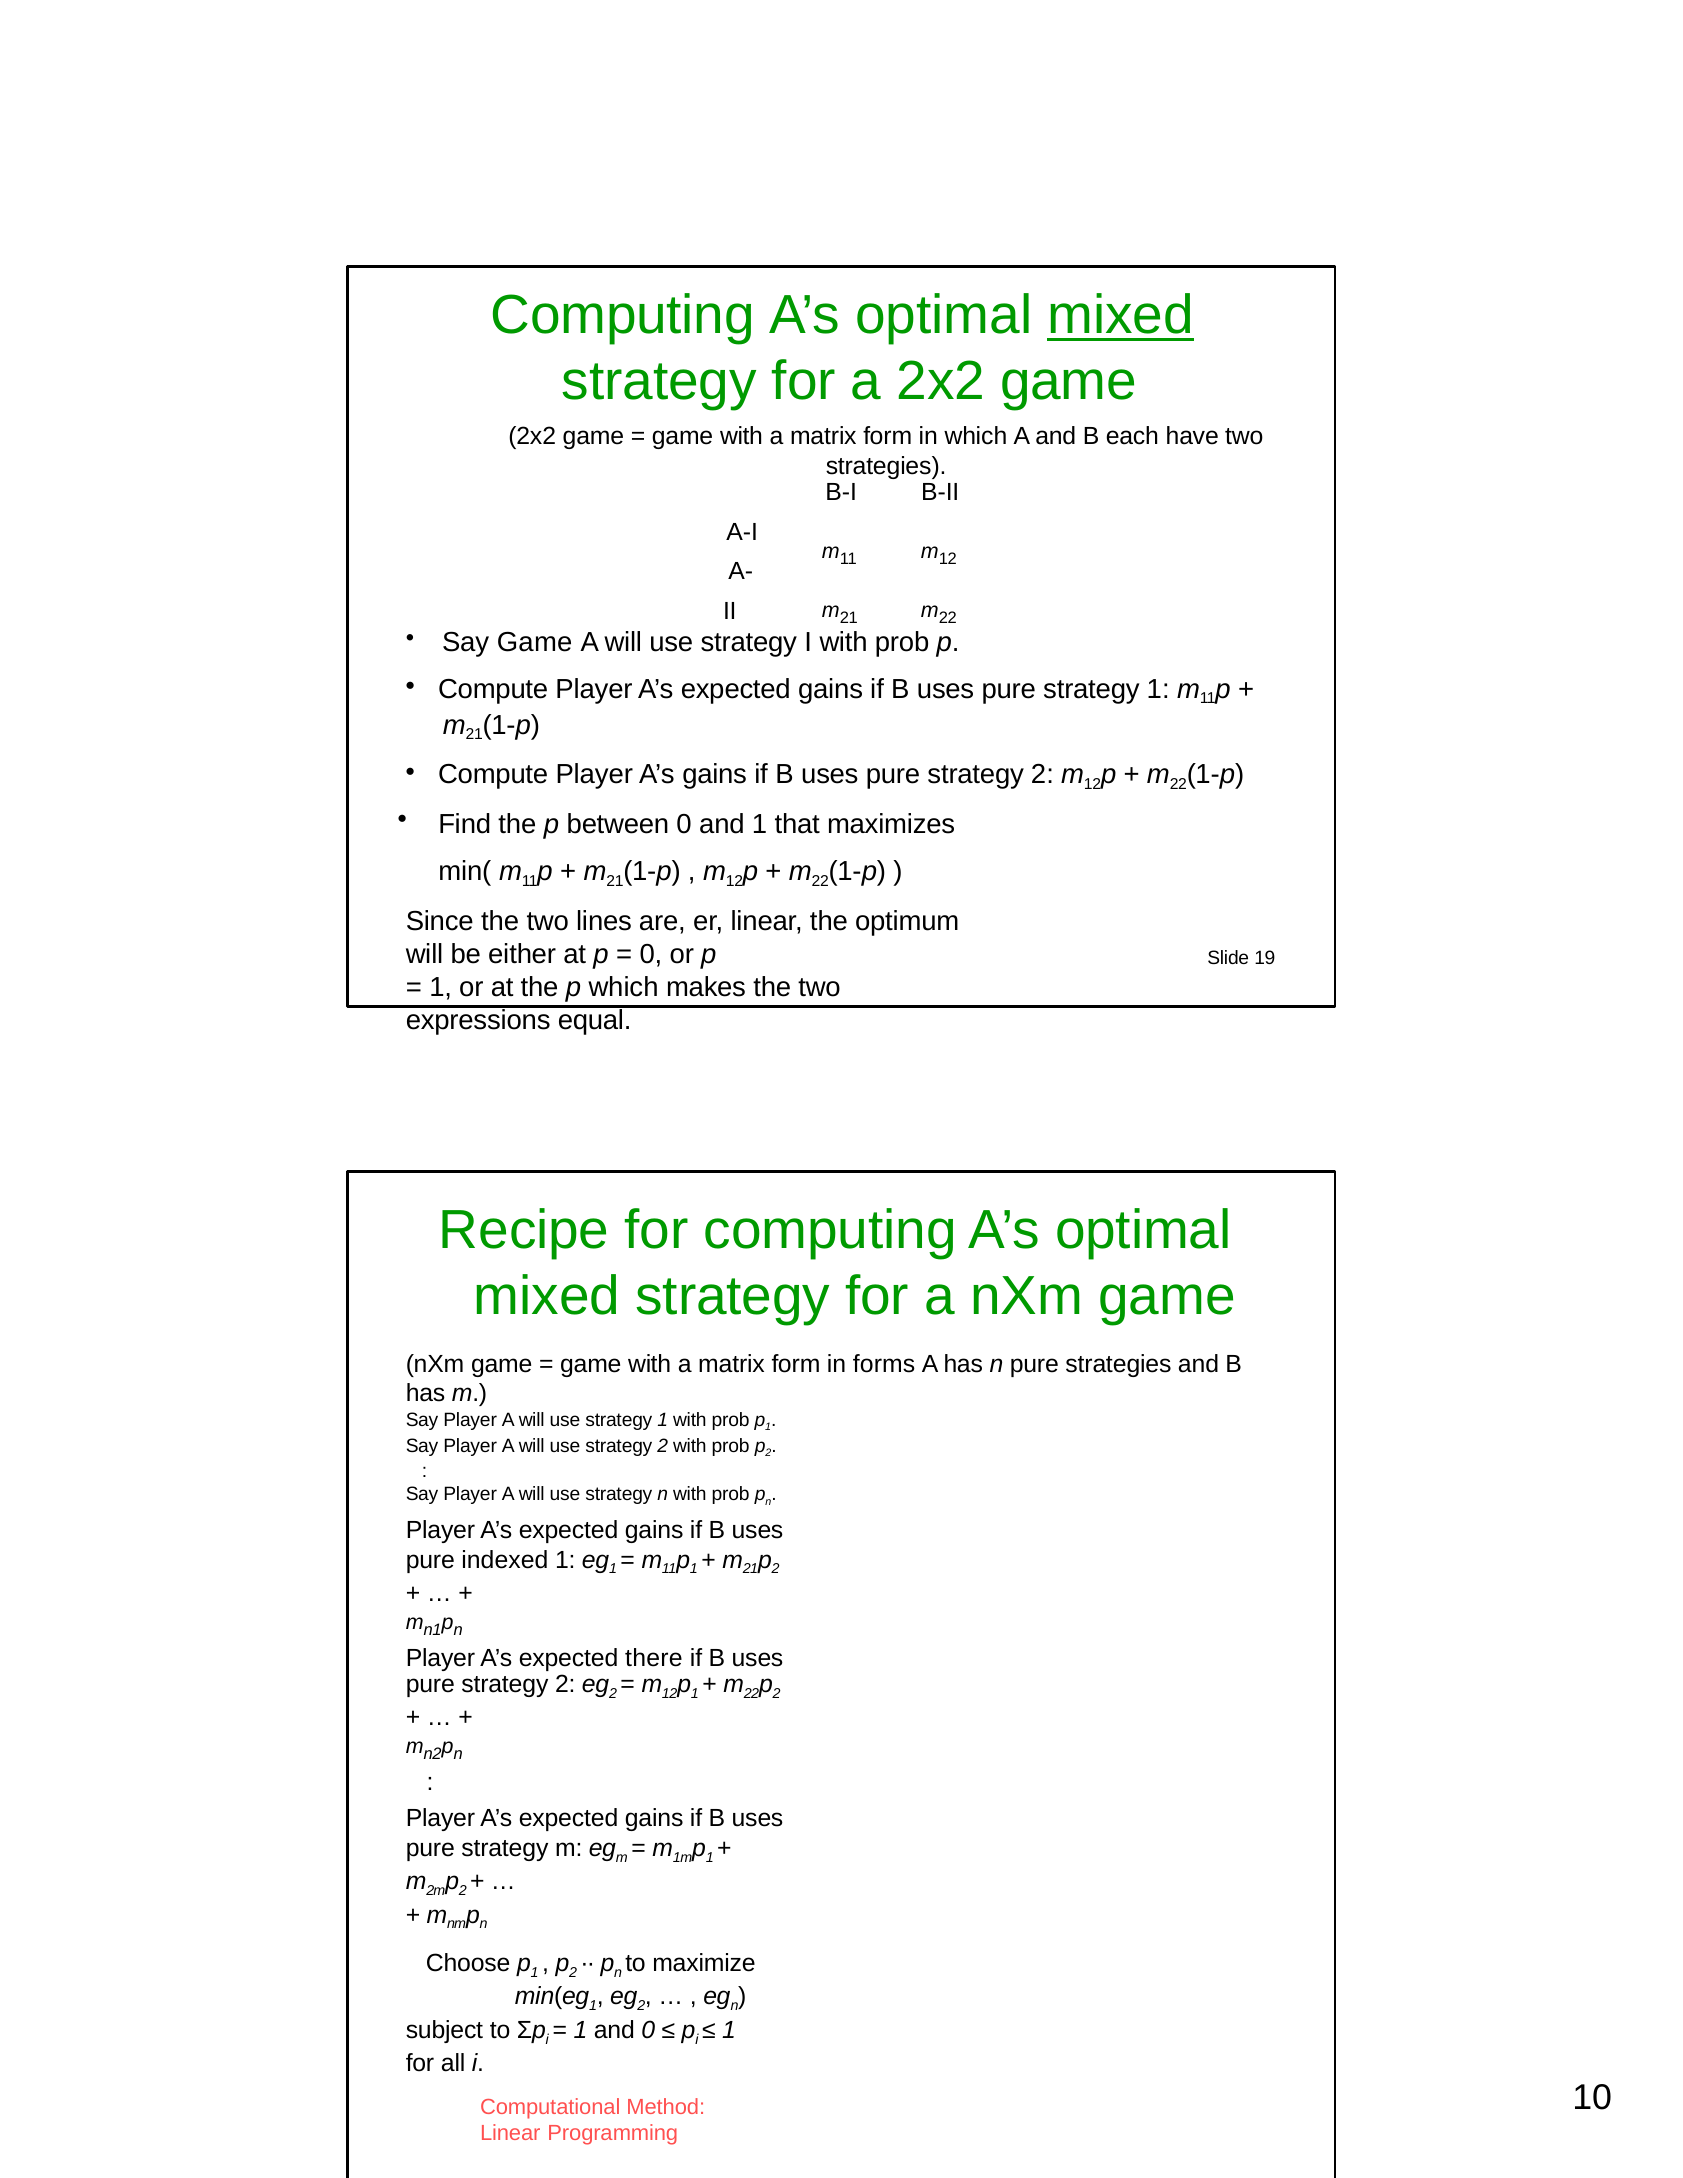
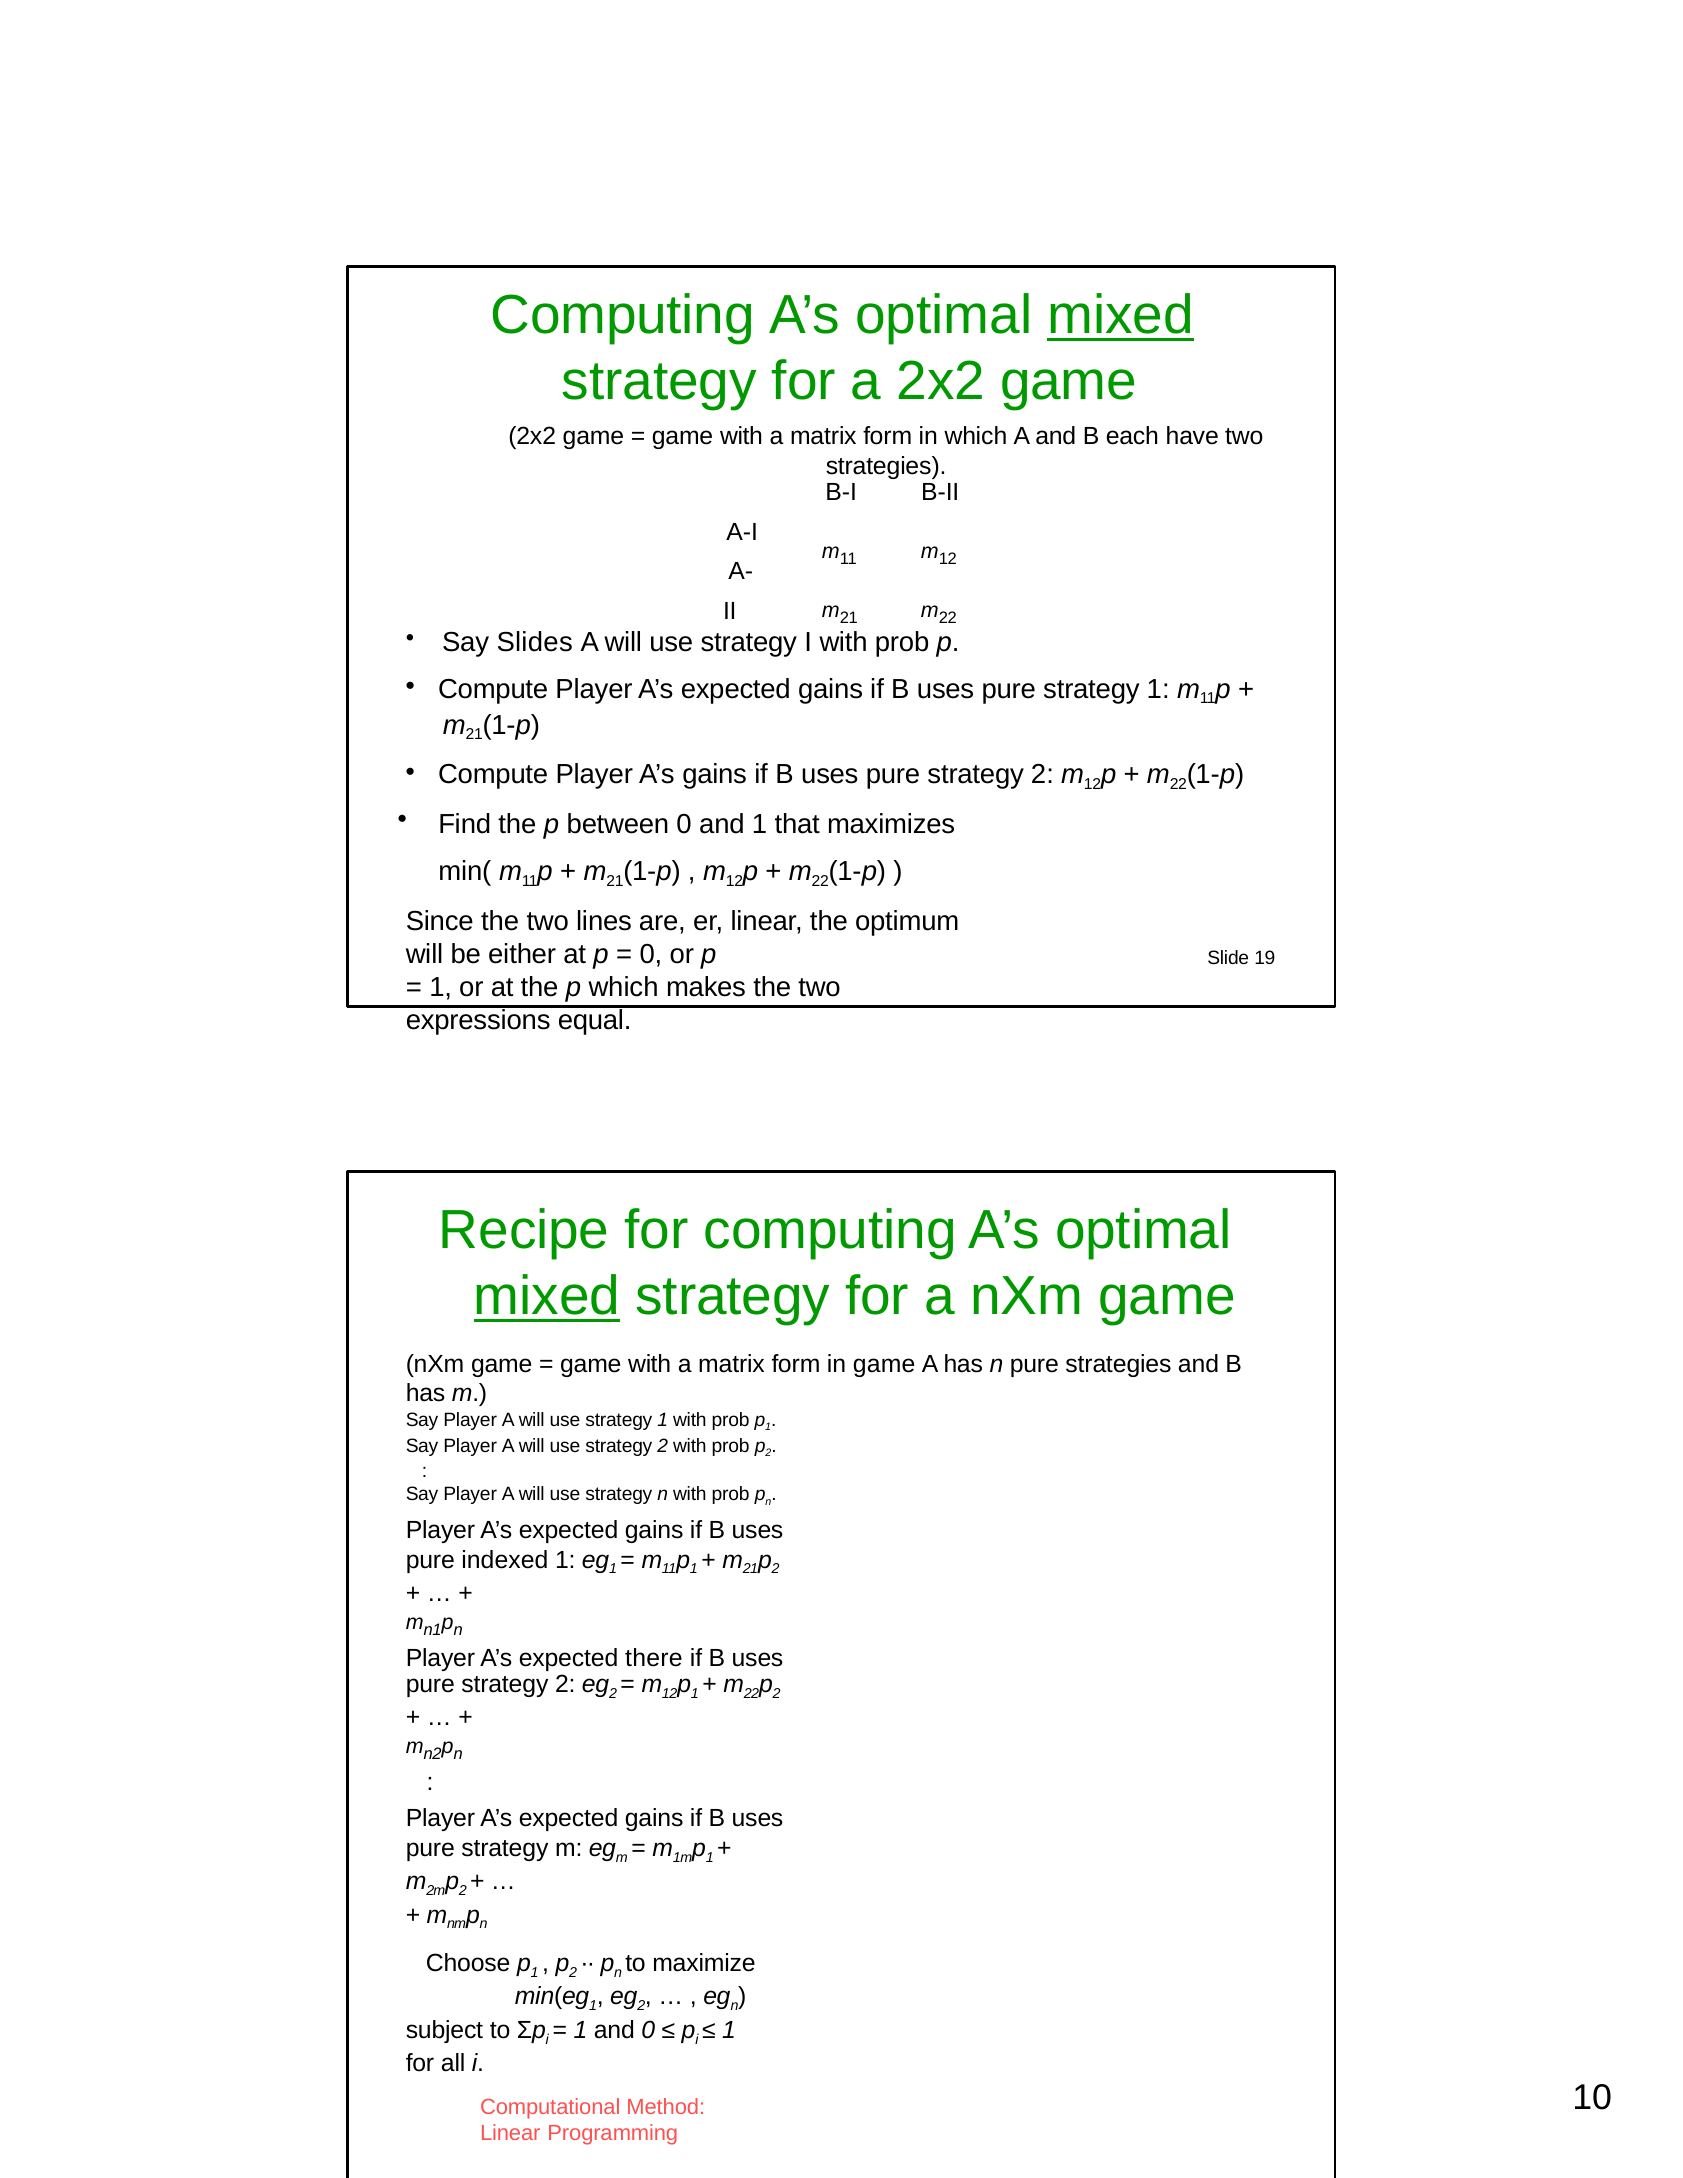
Say Game: Game -> Slides (535, 643)
mixed underline: none -> present (547, 1297)
in forms: forms -> game (884, 1364)
